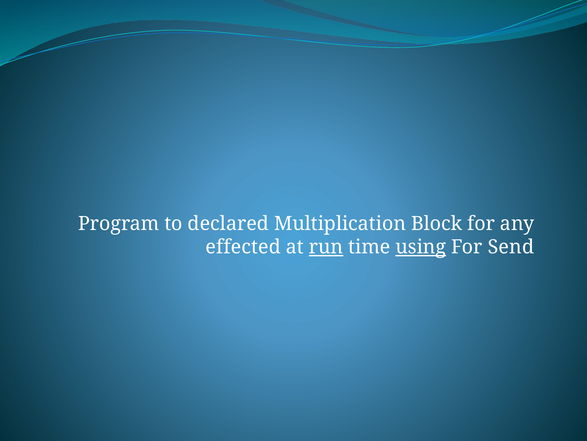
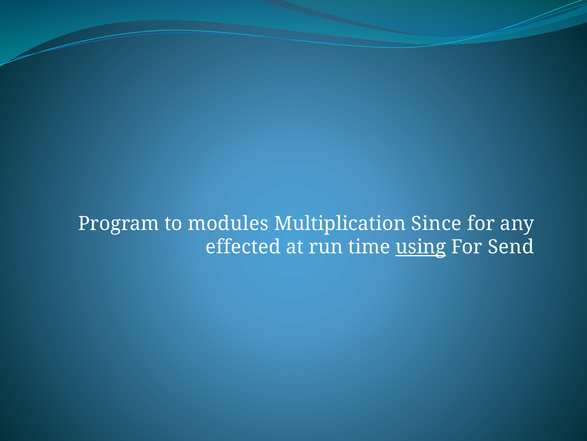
declared: declared -> modules (228, 223)
Block: Block -> Since (437, 223)
run underline: present -> none (326, 247)
